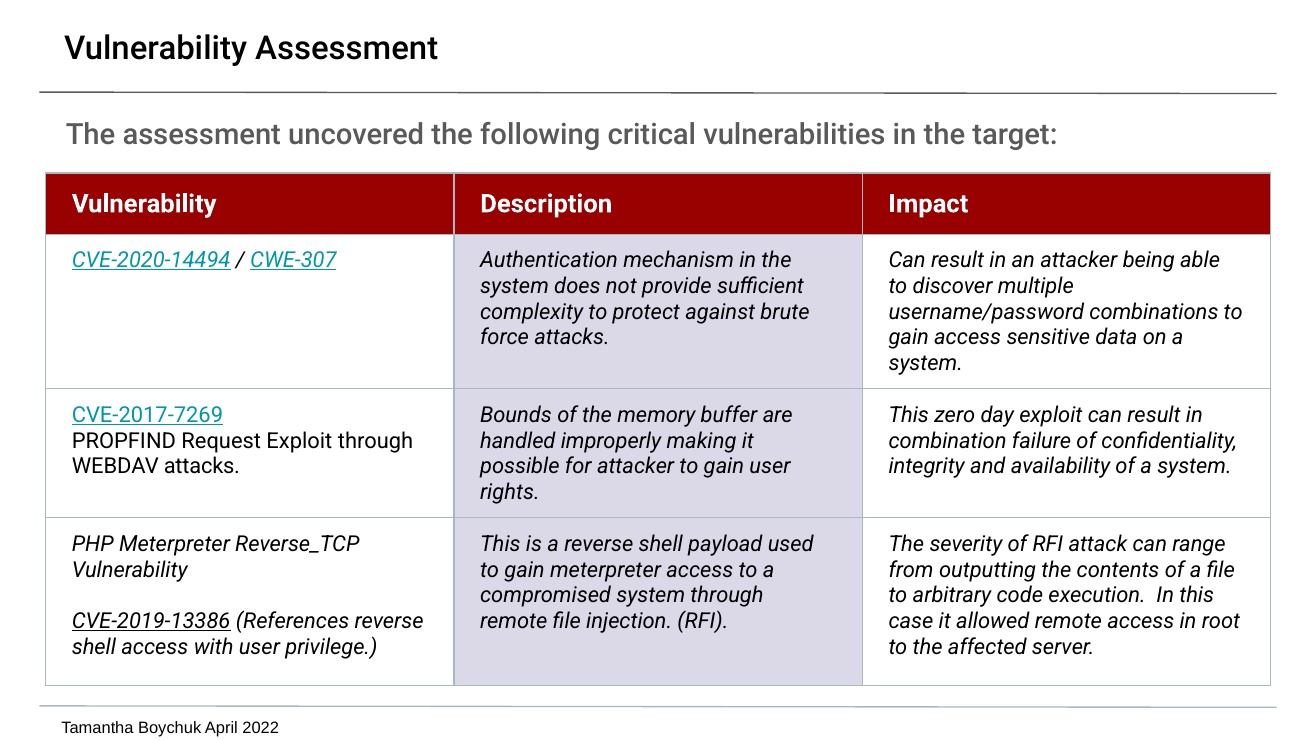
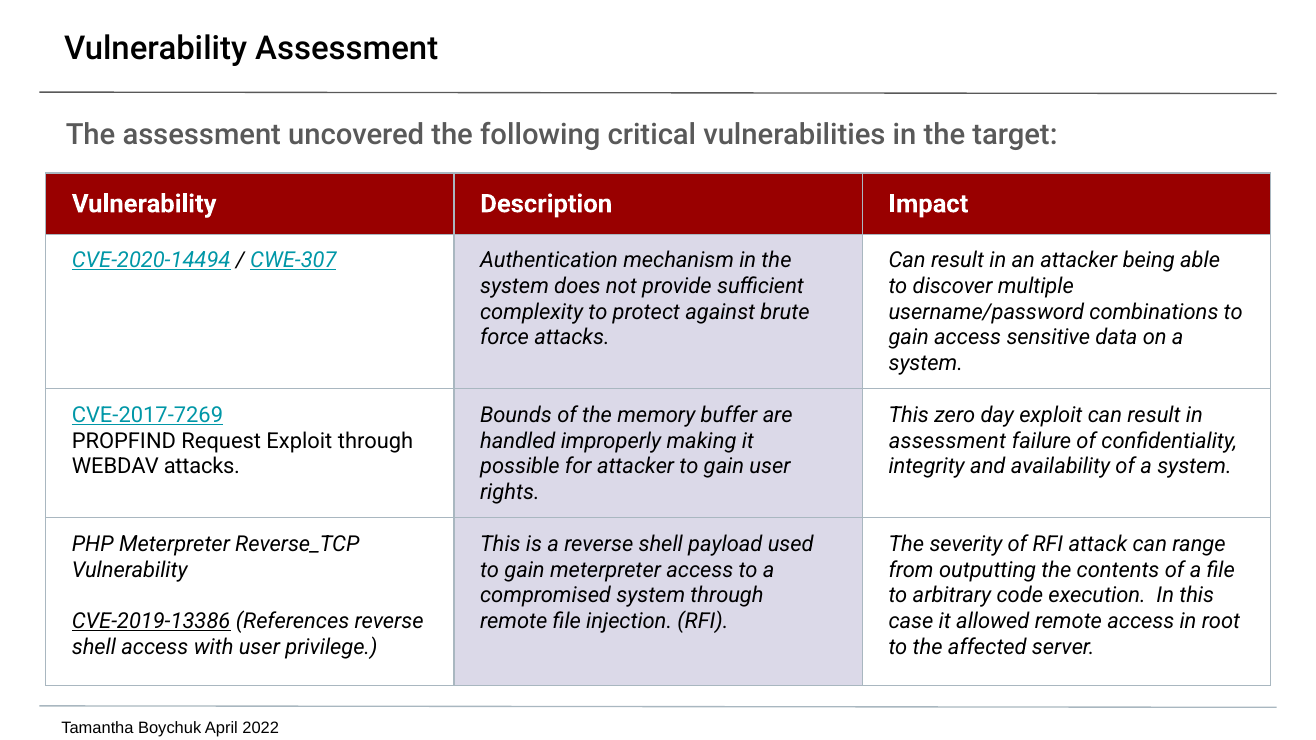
combination: combination -> assessment (947, 441)
